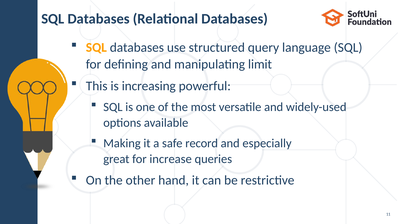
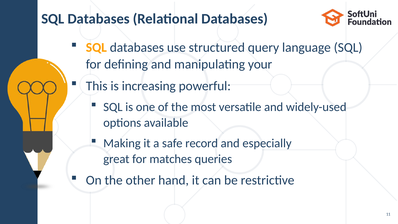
limit: limit -> your (260, 64)
increase: increase -> matches (171, 159)
